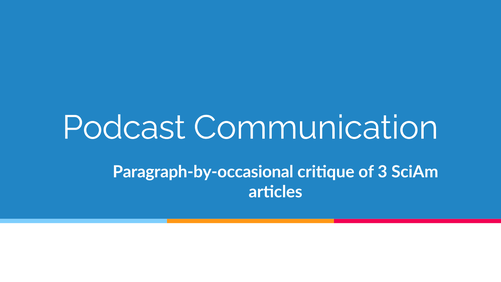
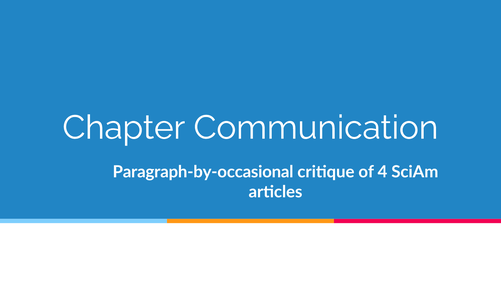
Podcast: Podcast -> Chapter (124, 128)
3: 3 -> 4 (382, 172)
